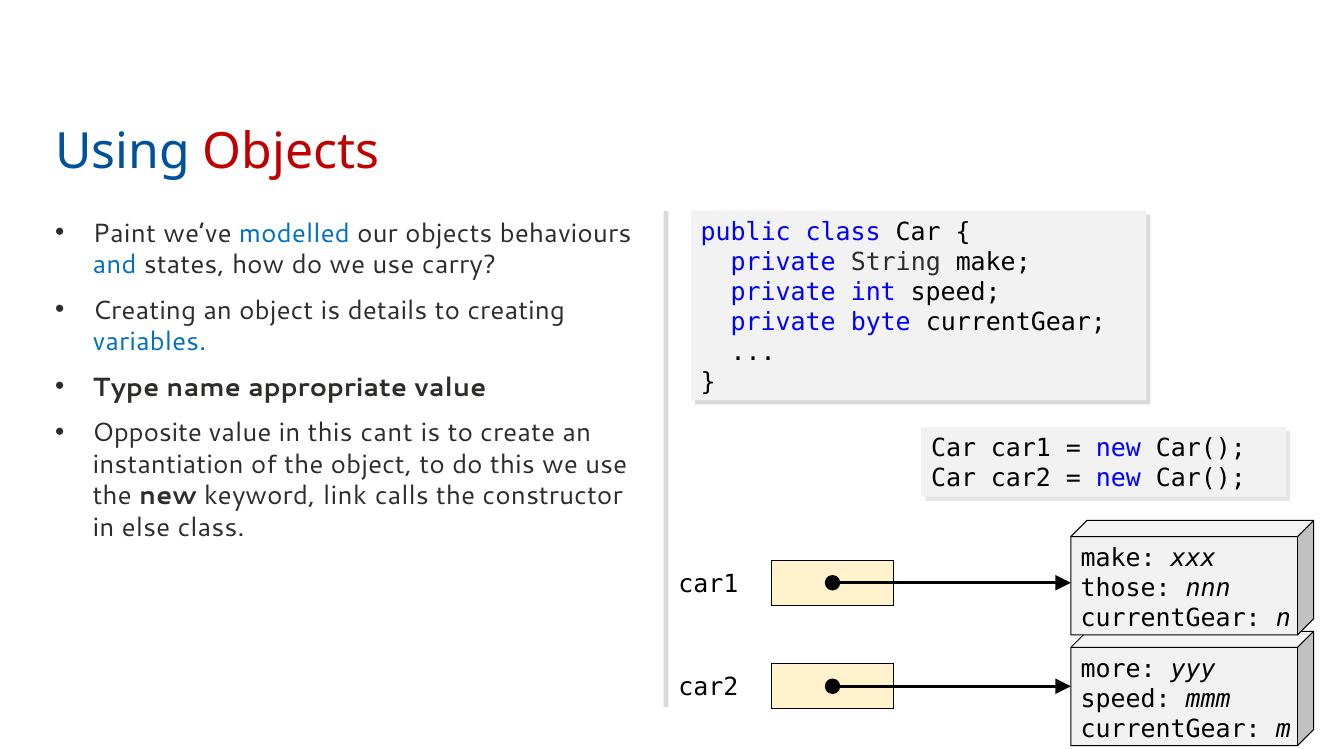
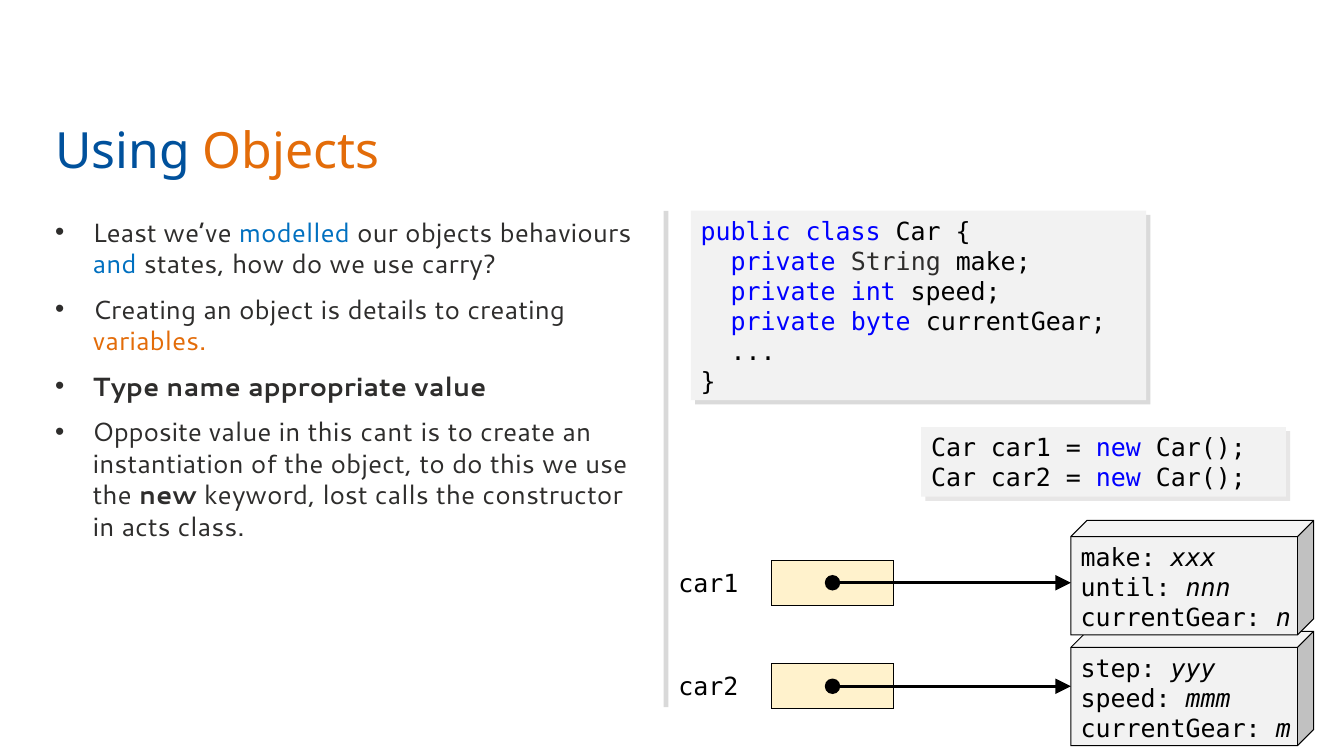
Objects colour: red -> orange (291, 152)
Paint: Paint -> Least (125, 233)
variables colour: blue -> orange (150, 342)
link: link -> lost (345, 496)
else: else -> acts (146, 528)
those: those -> until (1126, 588)
more: more -> step (1118, 669)
